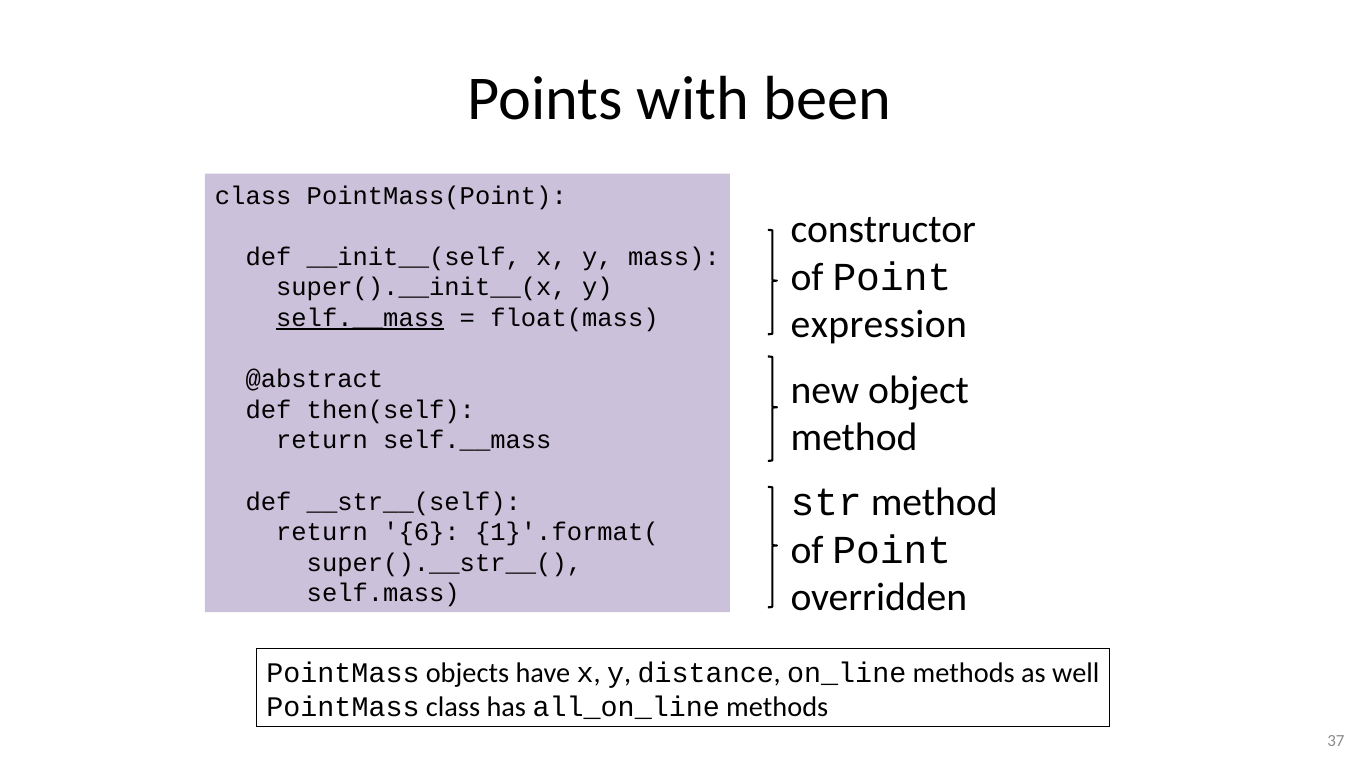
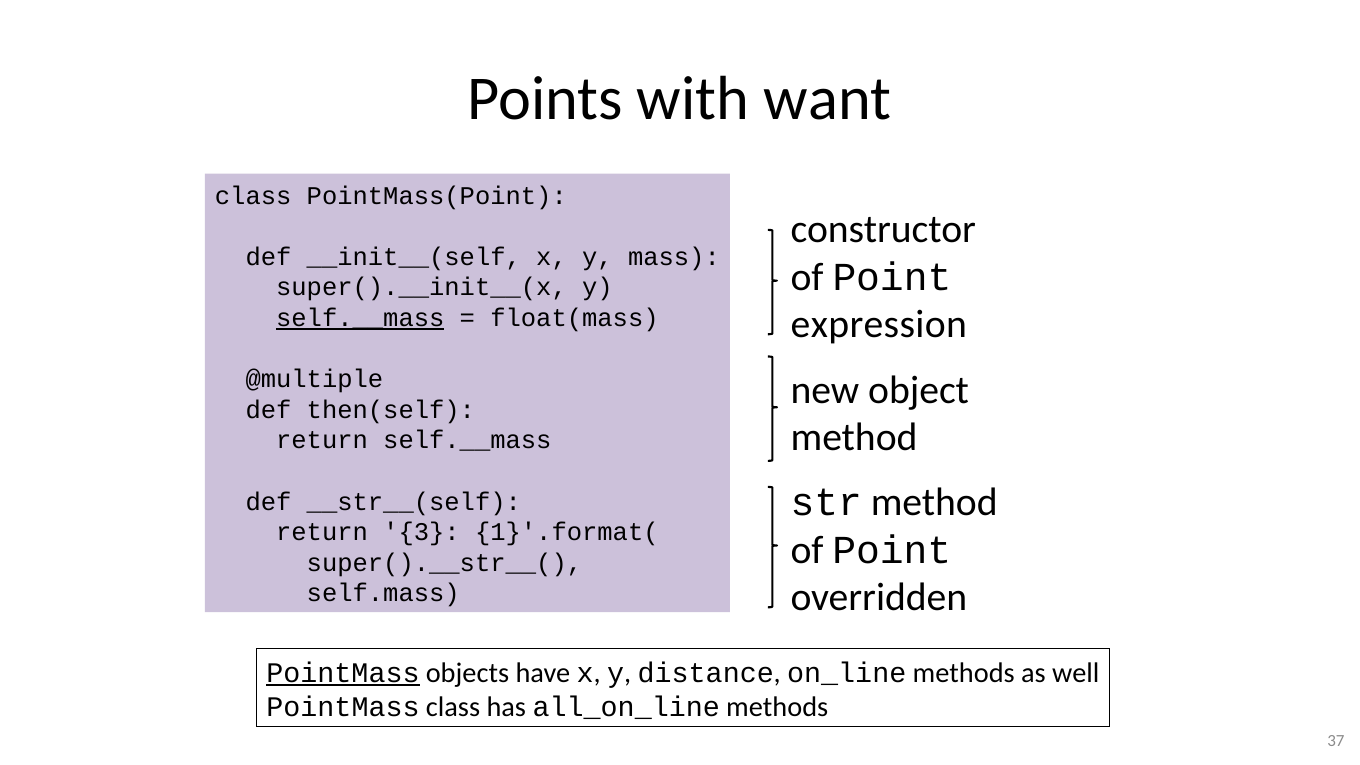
been: been -> want (828, 99)
@abstract: @abstract -> @multiple (314, 379)
6: 6 -> 3 (421, 532)
PointMass underline: none -> present (343, 673)
